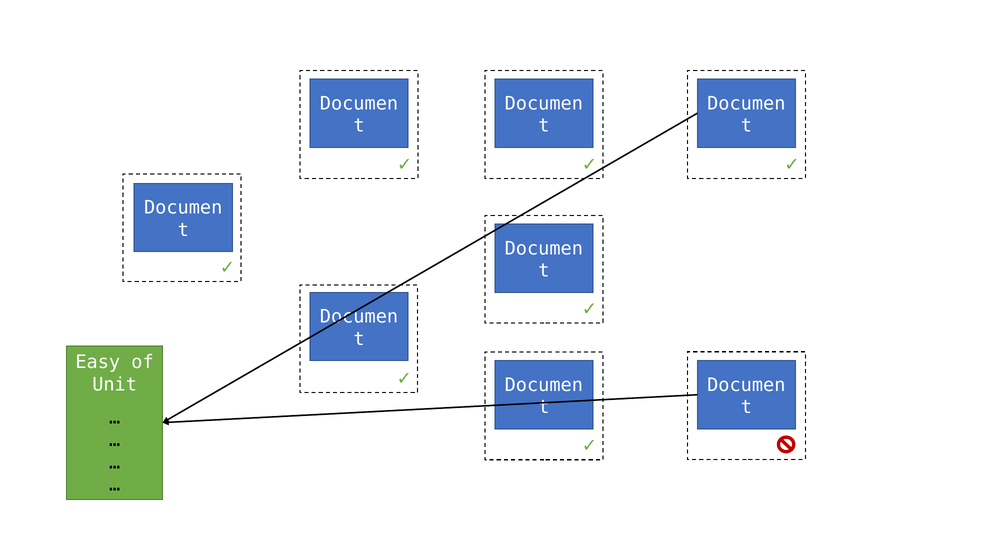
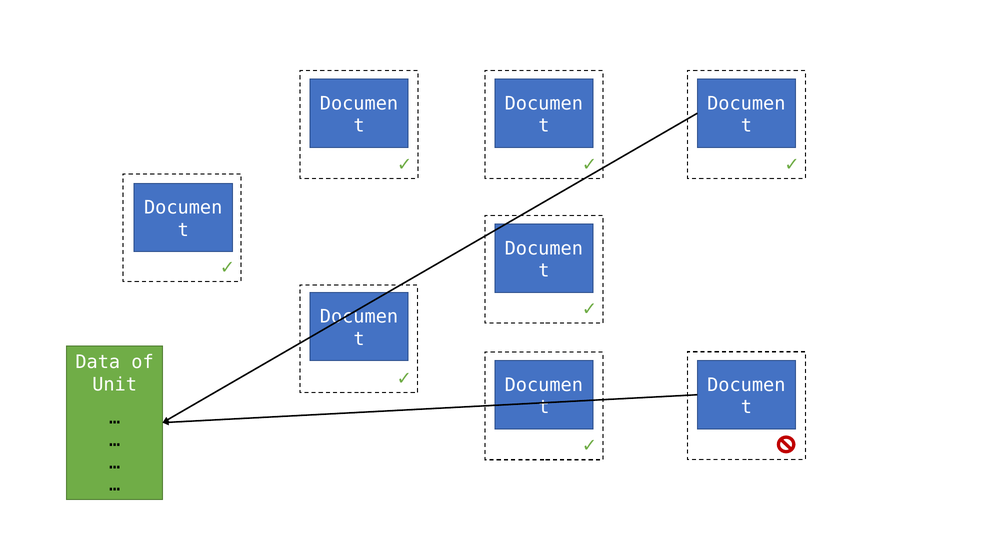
Easy: Easy -> Data (98, 362)
